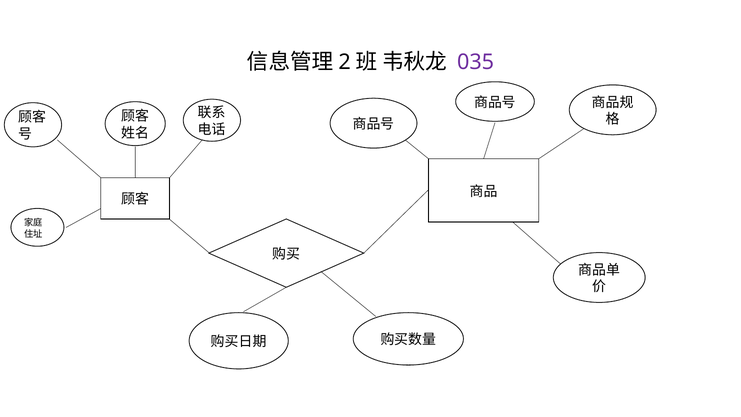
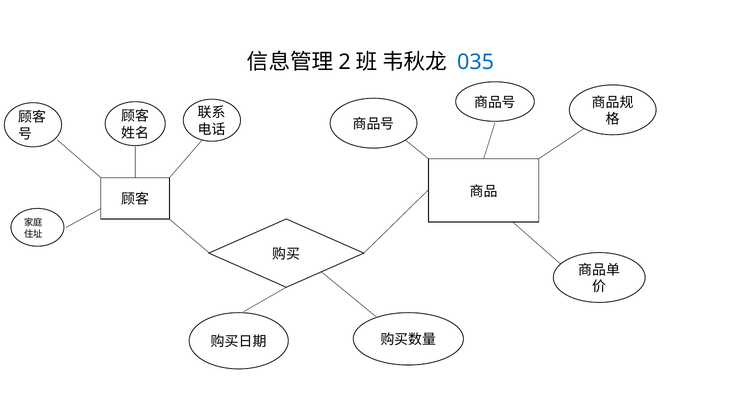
035 colour: purple -> blue (476, 62)
